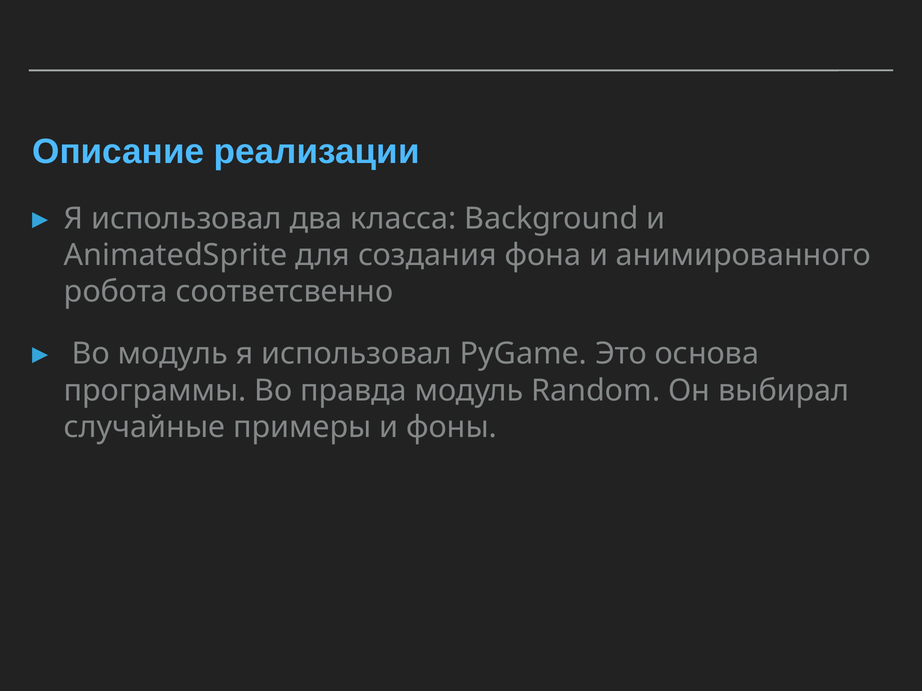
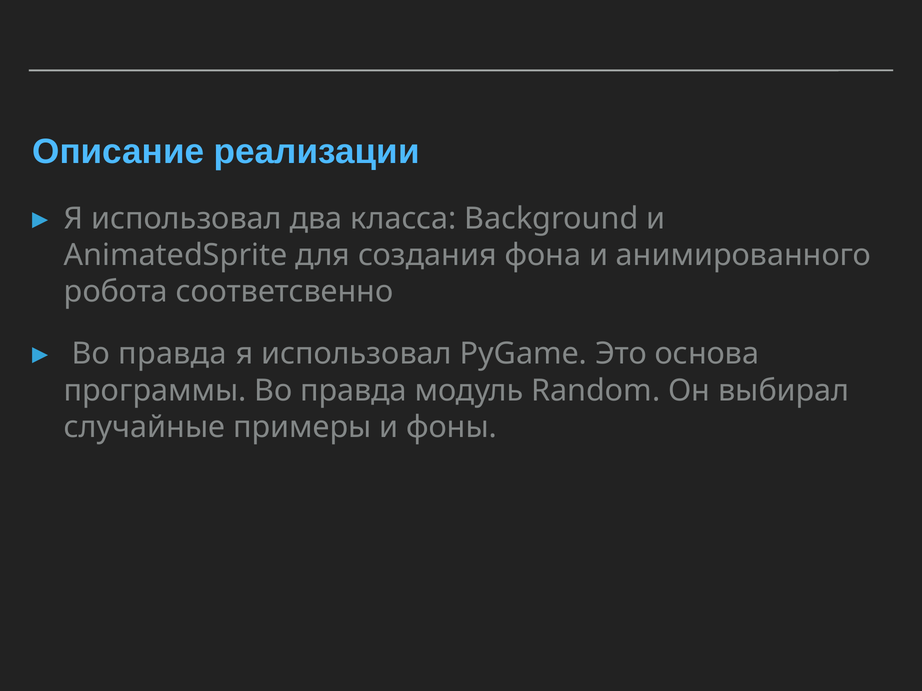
модуль: модуль -> правда (173, 354)
